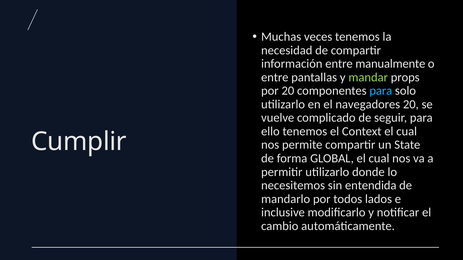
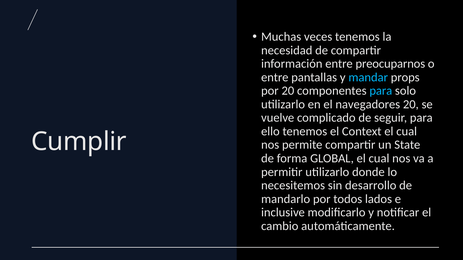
manualmente: manualmente -> preocuparnos (390, 64)
mandar colour: light green -> light blue (368, 77)
entendida: entendida -> desarrollo (371, 186)
